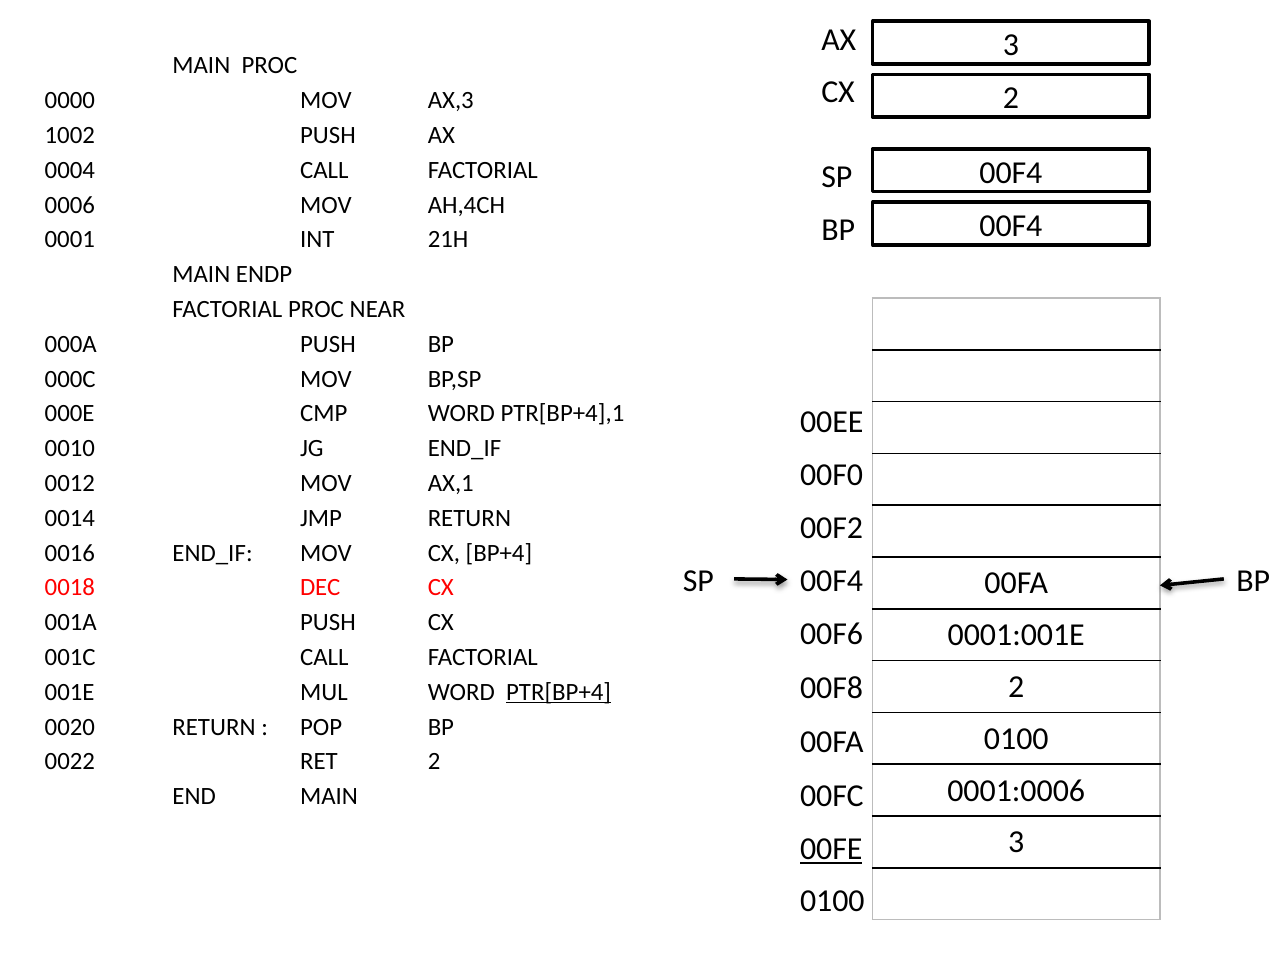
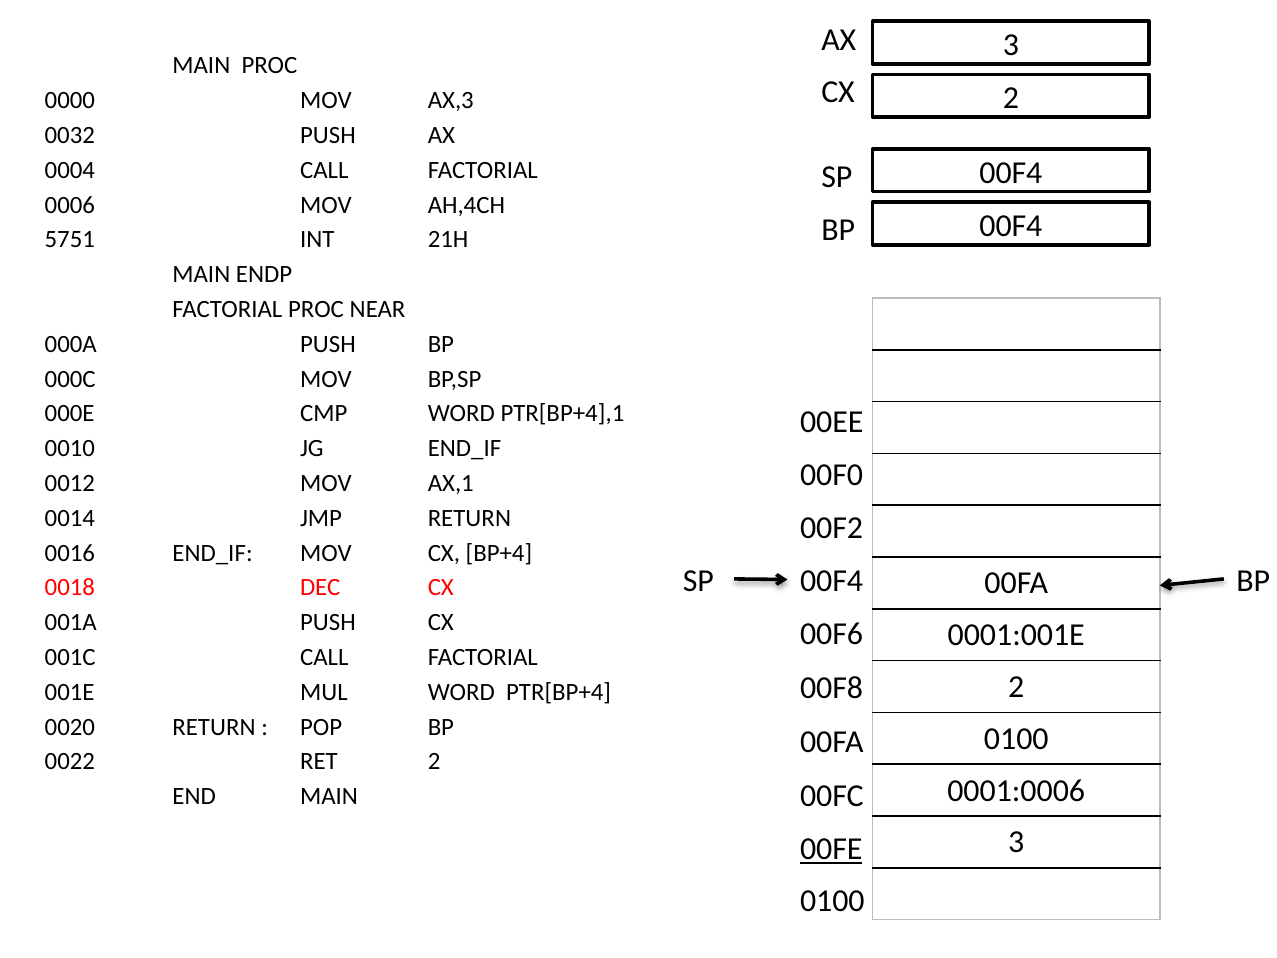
1002: 1002 -> 0032 (70, 135)
0001: 0001 -> 5751 (70, 240)
PTR[BP+4 underline: present -> none (559, 692)
